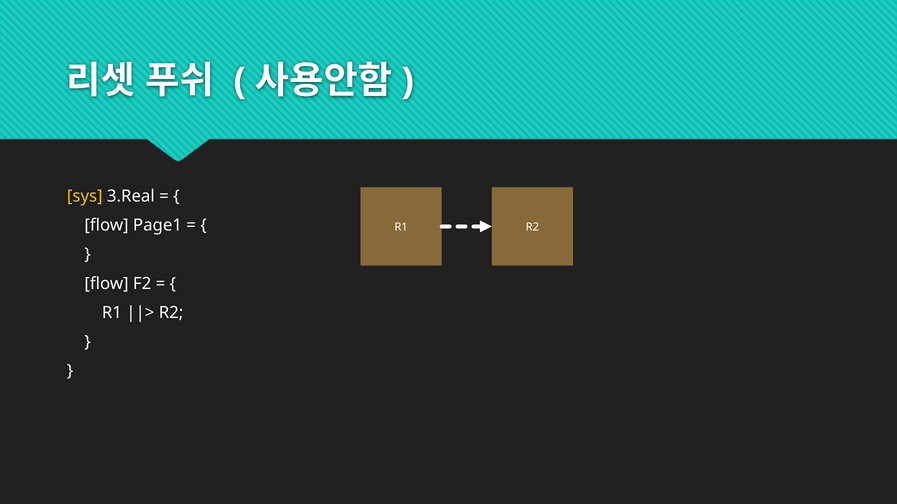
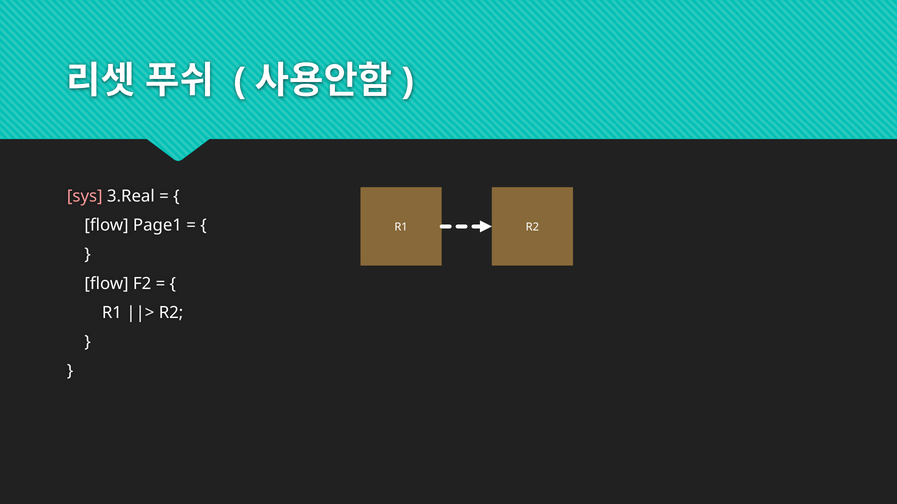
sys colour: yellow -> pink (85, 196)
